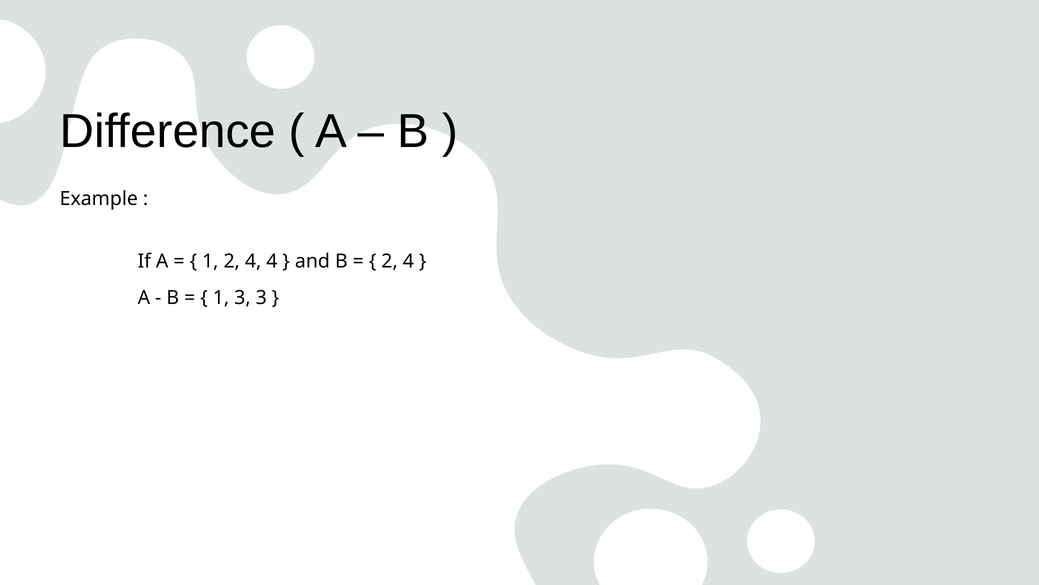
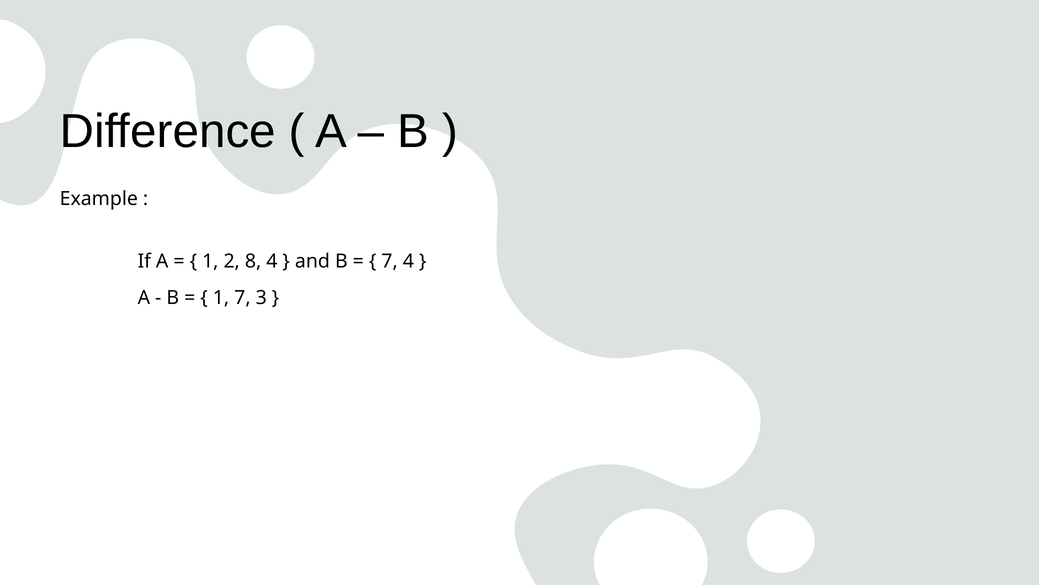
1 2 4: 4 -> 8 (253, 261)
2: 2 -> 7 (390, 261)
1 3: 3 -> 7 (242, 298)
